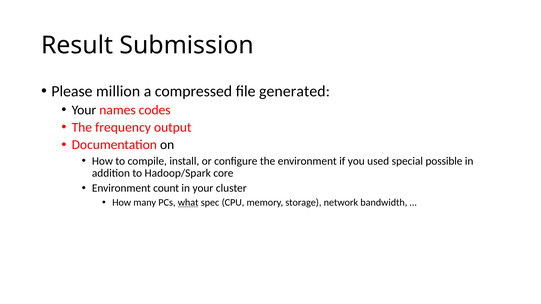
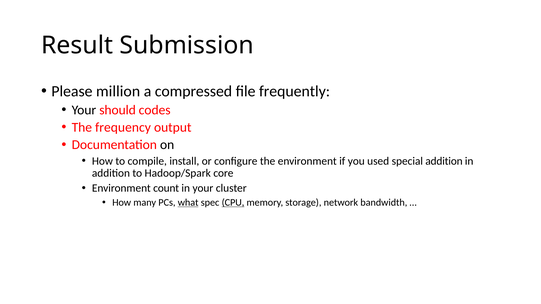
generated: generated -> frequently (295, 91)
names: names -> should (118, 110)
special possible: possible -> addition (444, 161)
CPU underline: none -> present (233, 203)
